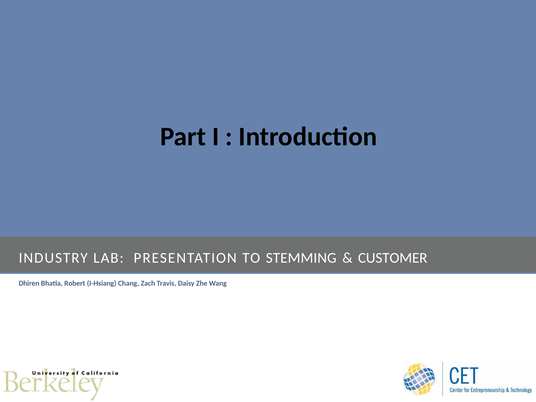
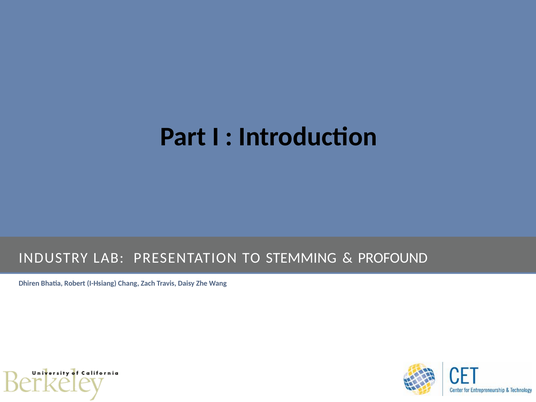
CUSTOMER: CUSTOMER -> PROFOUND (393, 258)
